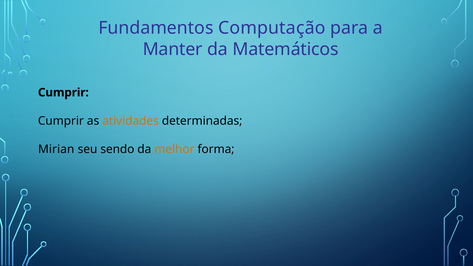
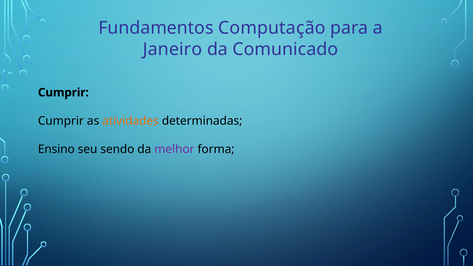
Manter: Manter -> Janeiro (172, 49)
Matemáticos: Matemáticos -> Comunicado (285, 49)
Mirian: Mirian -> Ensino (56, 149)
melhor colour: orange -> purple (174, 149)
